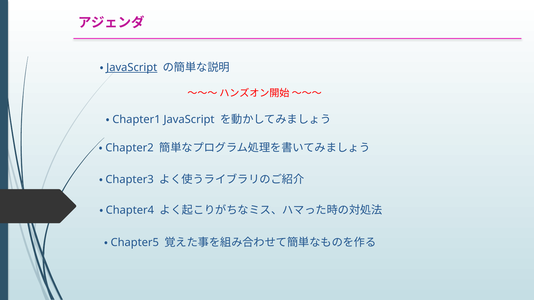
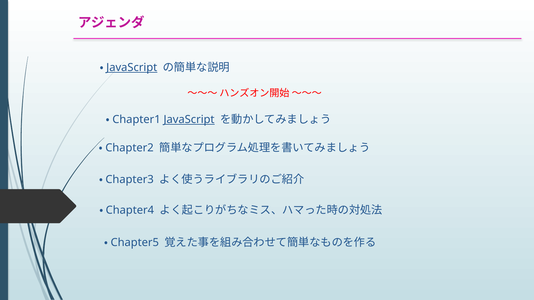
JavaScript underline: none -> present (189, 120)
